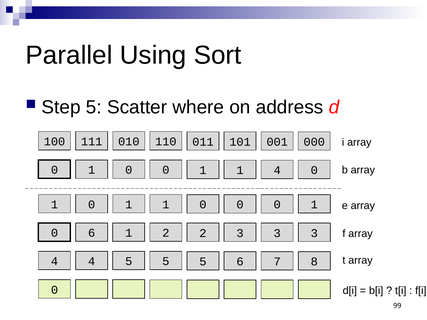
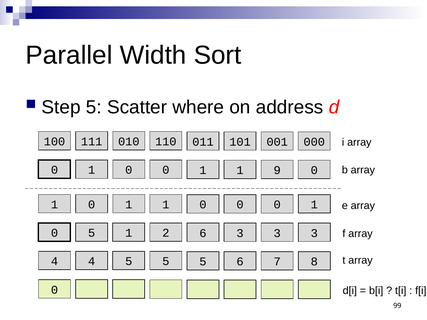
Using: Using -> Width (153, 55)
1 4: 4 -> 9 (277, 170)
0 6: 6 -> 5 (92, 233)
2 2: 2 -> 6 (203, 233)
